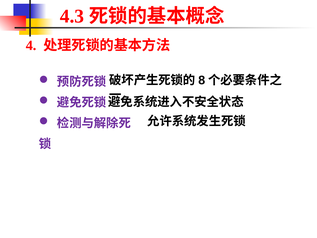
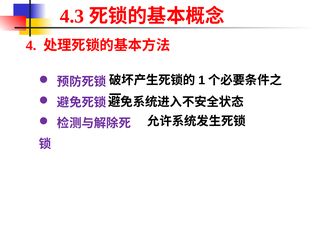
8: 8 -> 1 (202, 80)
